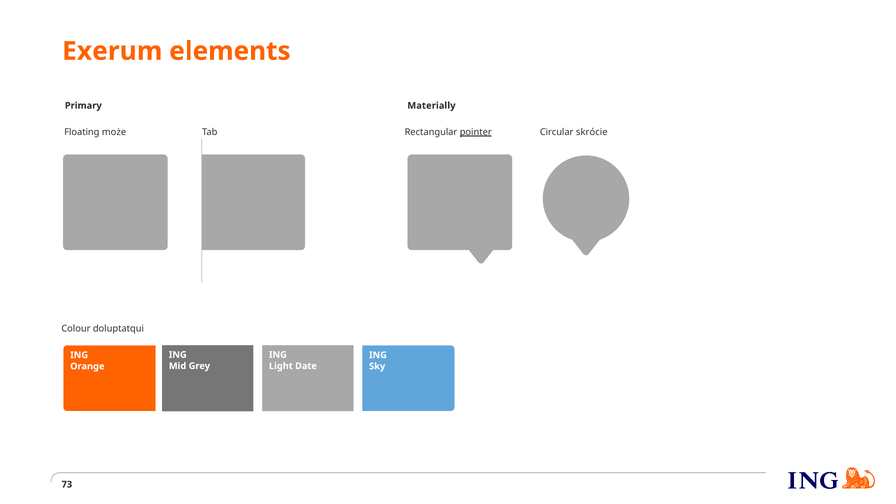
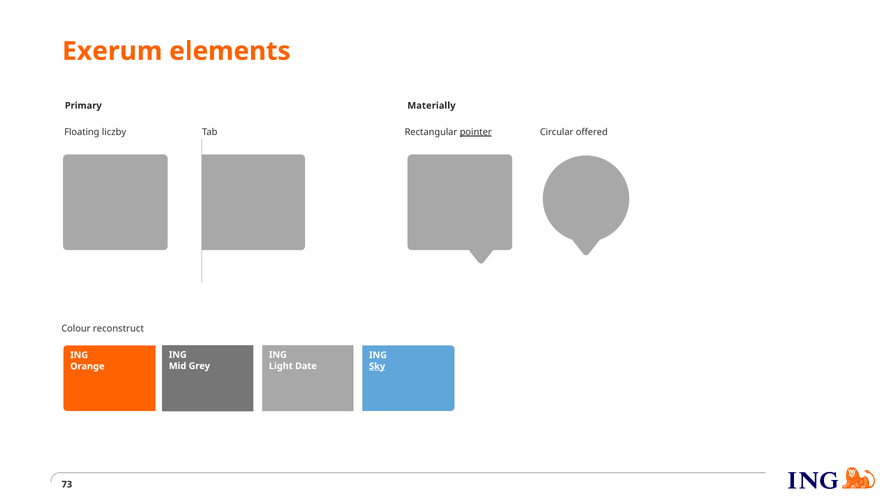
może: może -> liczby (114, 132)
skrócie: skrócie -> offered (592, 132)
doluptatqui: doluptatqui -> reconstruct (118, 328)
Sky underline: none -> present (377, 366)
